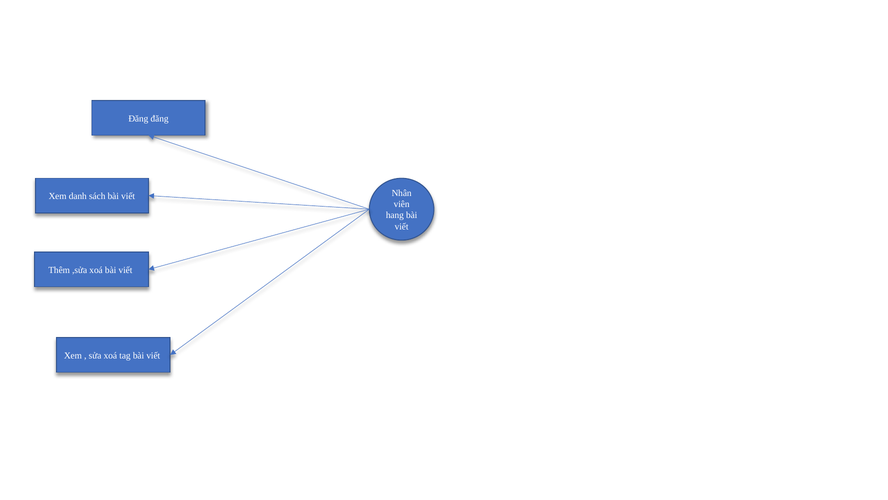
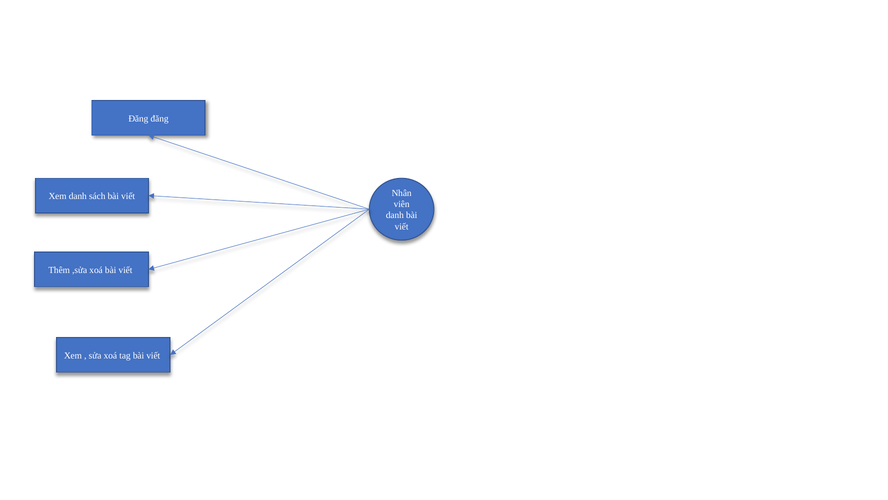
hang: hang -> danh (395, 215)
